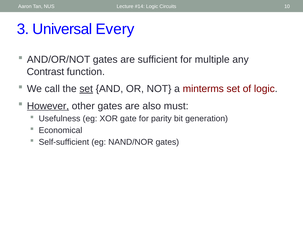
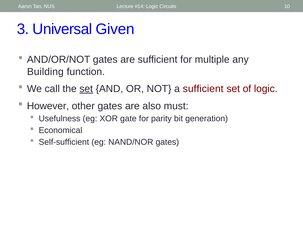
Every: Every -> Given (115, 29)
Contrast: Contrast -> Building (45, 72)
a minterms: minterms -> sufficient (203, 89)
However underline: present -> none (48, 106)
